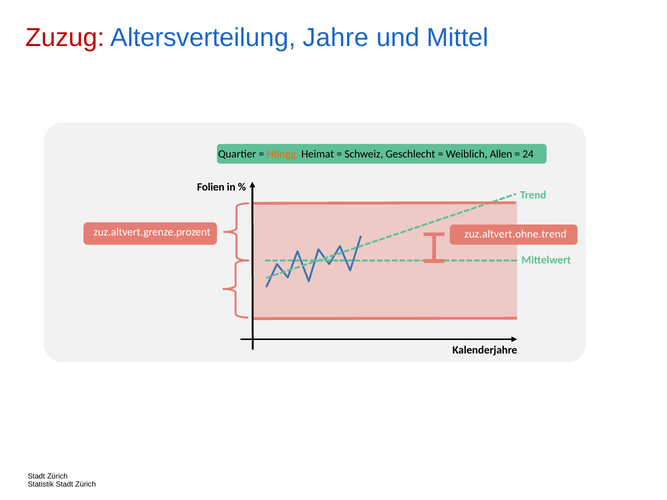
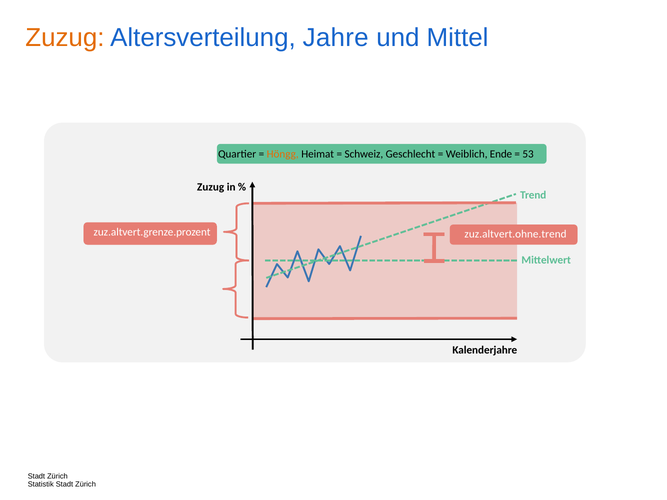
Zuzug colour: red -> orange (65, 38)
Allen: Allen -> Ende (501, 154)
24: 24 -> 53 (528, 154)
Folien: Folien -> Zuzug (211, 187)
